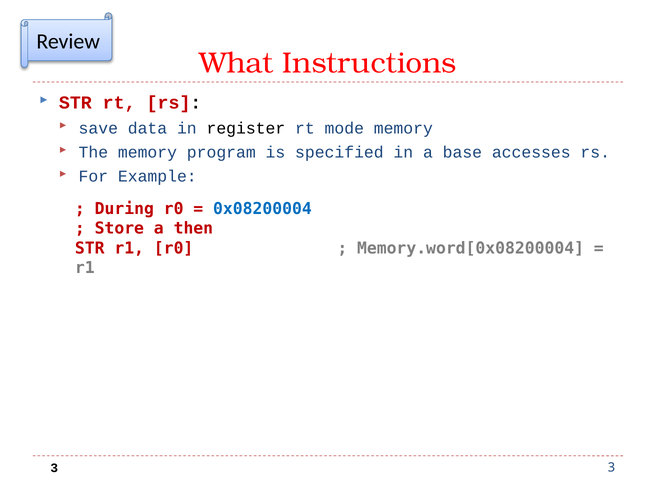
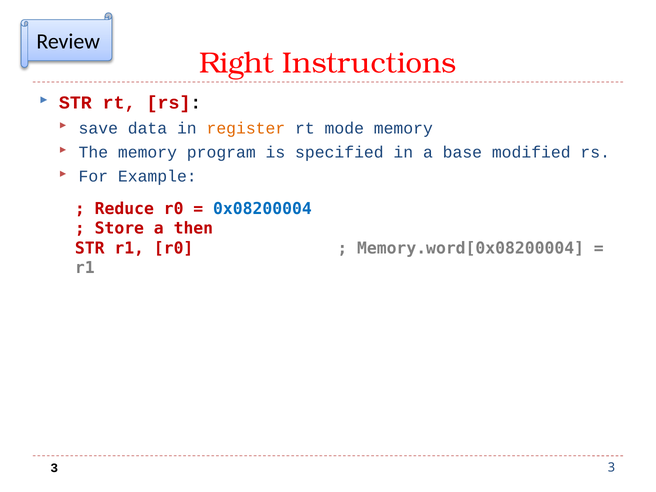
What: What -> Right (236, 63)
register colour: black -> orange (246, 128)
accesses: accesses -> modified (531, 152)
During: During -> Reduce (124, 209)
